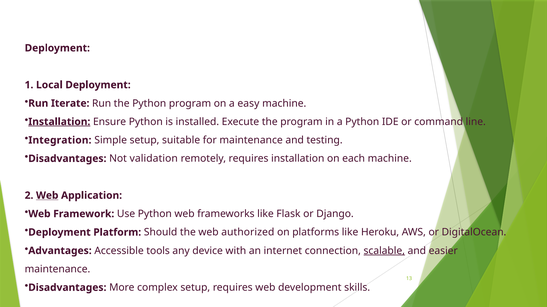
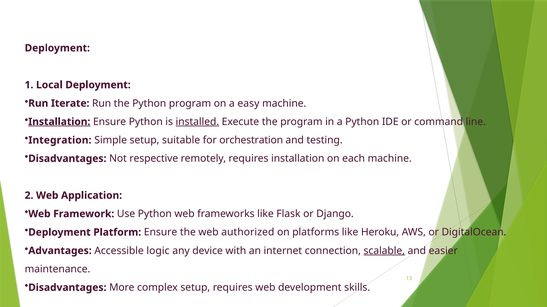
installed underline: none -> present (197, 122)
for maintenance: maintenance -> orchestration (251, 140)
validation: validation -> respective (154, 159)
Web underline: present -> none (47, 196)
Platform Should: Should -> Ensure (161, 233)
tools: tools -> logic (158, 251)
